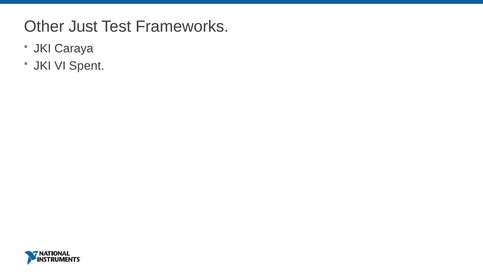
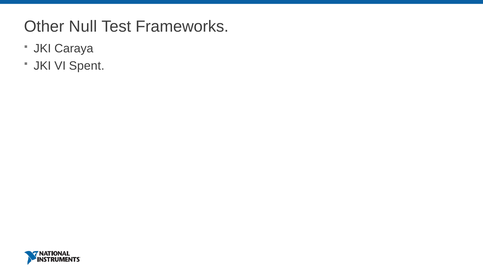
Just: Just -> Null (83, 26)
